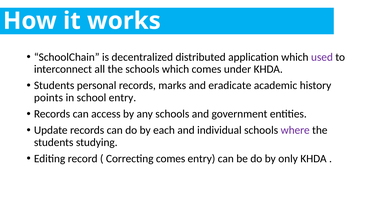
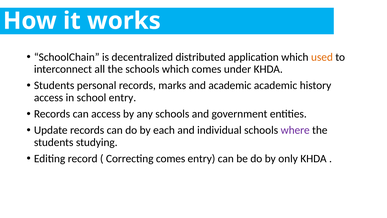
used colour: purple -> orange (322, 57)
and eradicate: eradicate -> academic (230, 85)
points: points -> access (49, 98)
